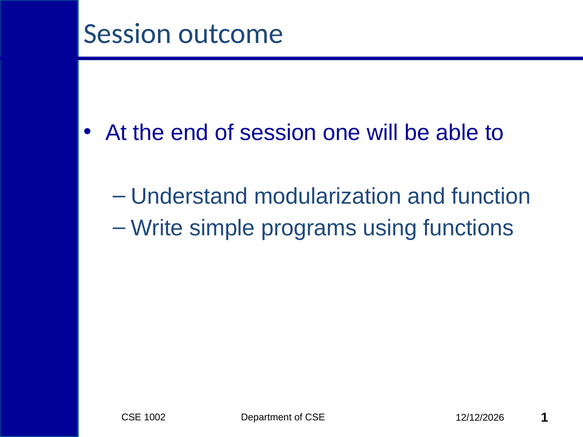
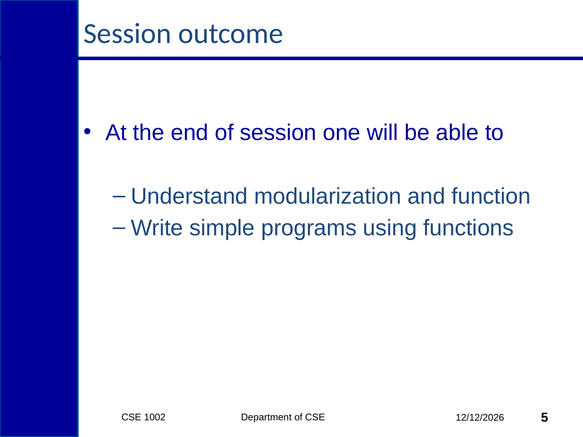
1: 1 -> 5 (545, 418)
